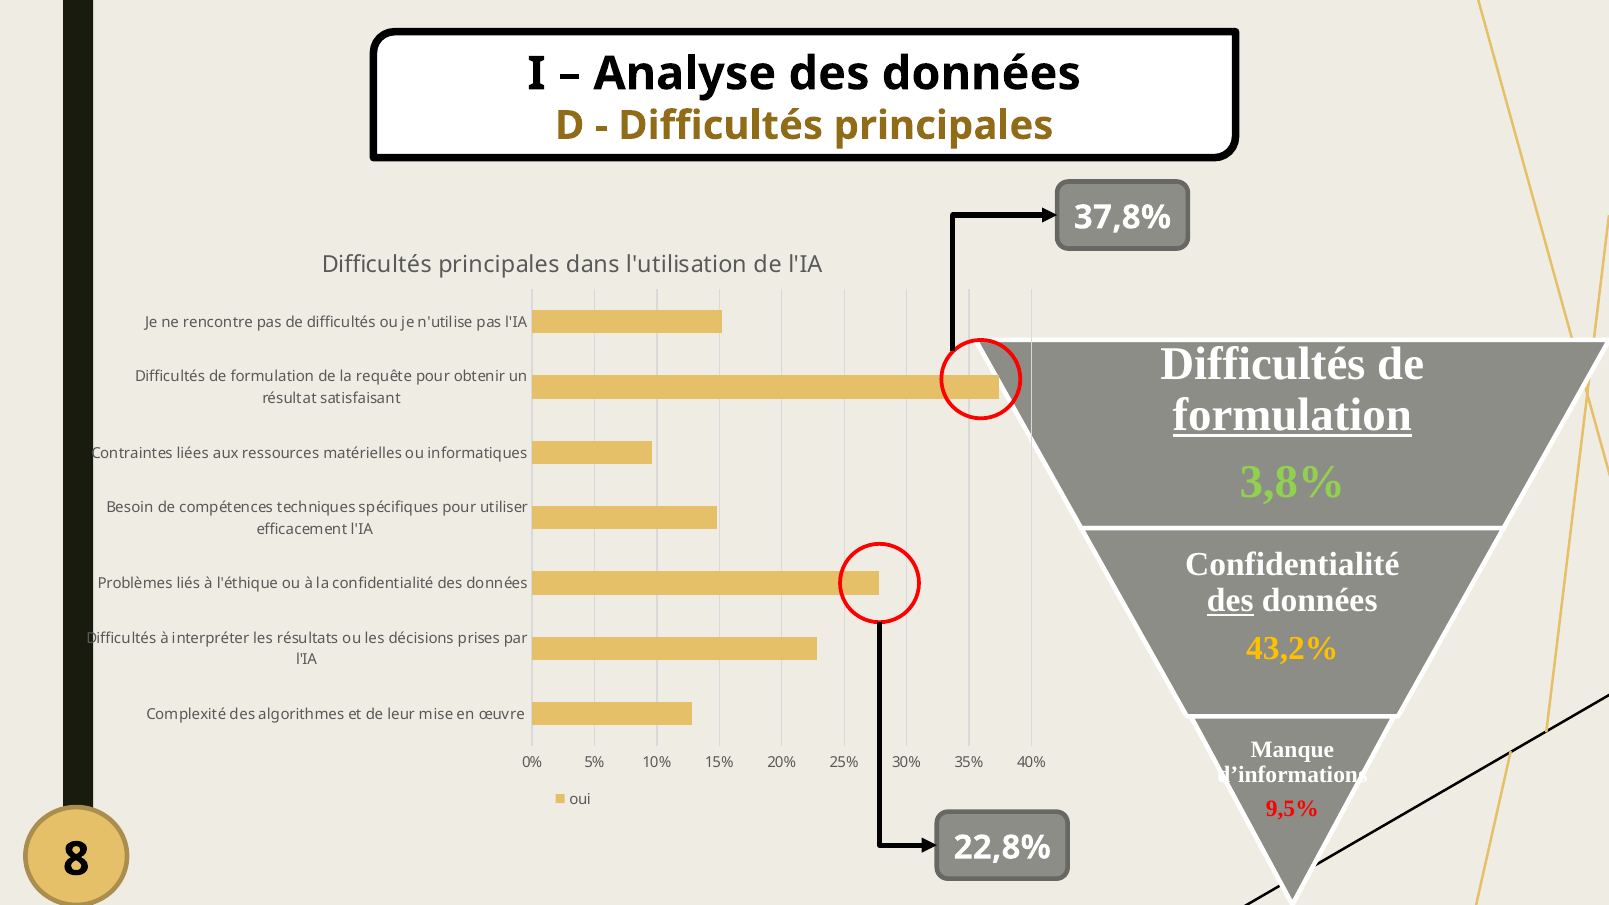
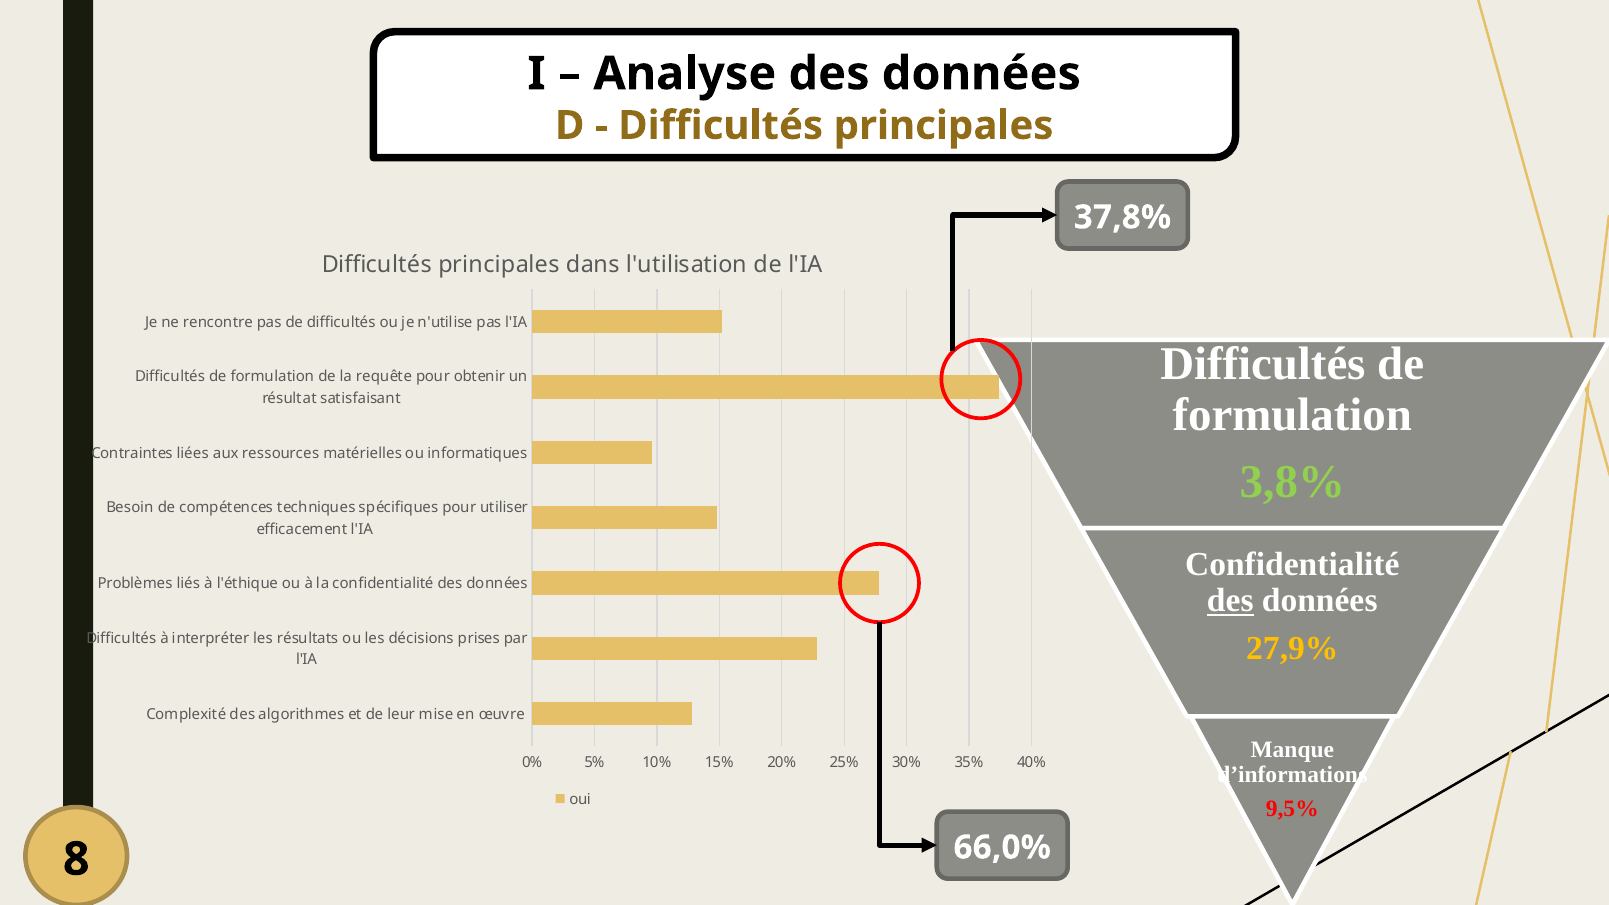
formulation underline: present -> none (1292, 415)
43,2%: 43,2% -> 27,9% (1292, 649)
22,8%: 22,8% -> 66,0% (1002, 848)
